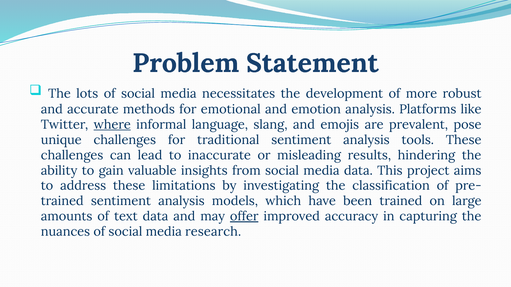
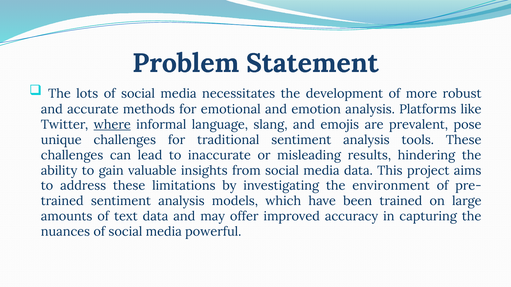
classification: classification -> environment (391, 186)
offer underline: present -> none (244, 217)
research: research -> powerful (213, 232)
